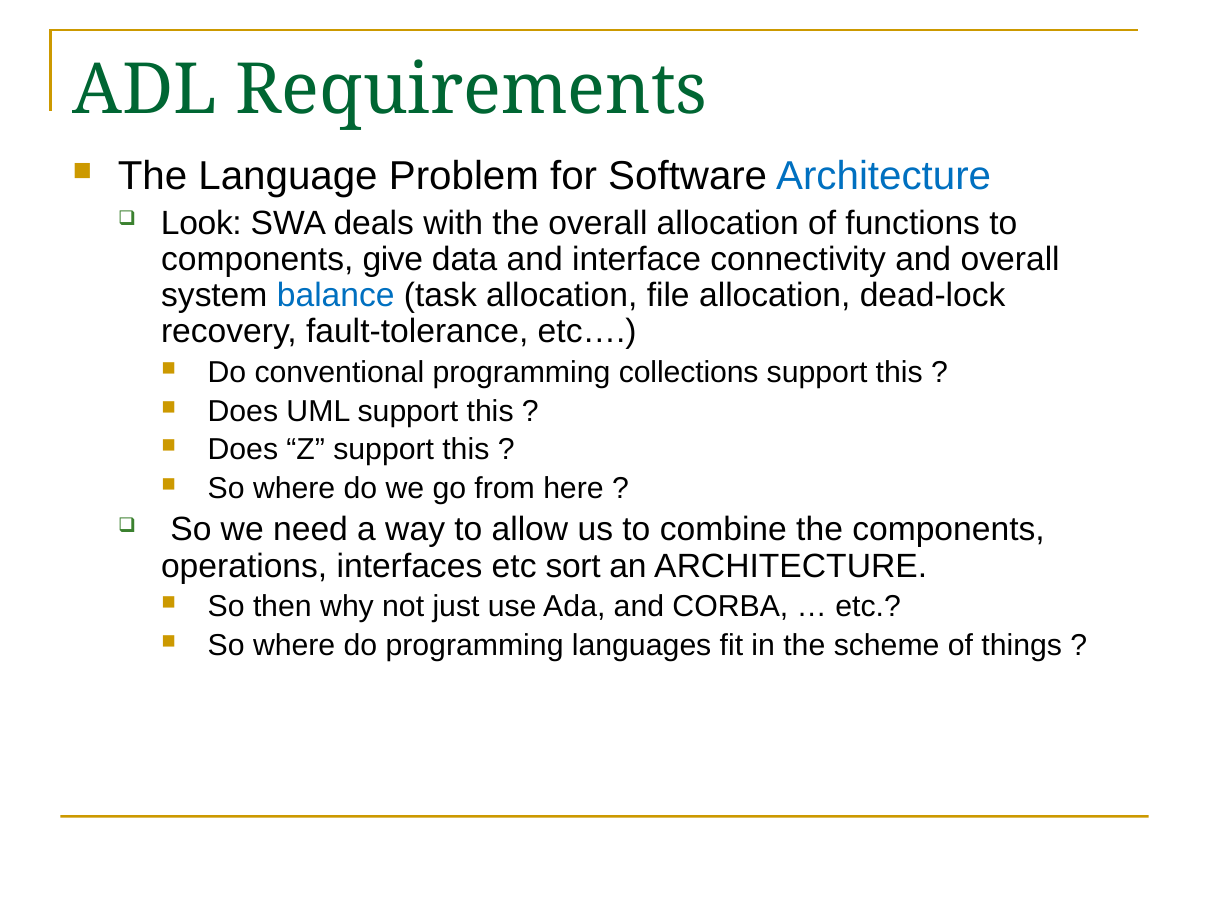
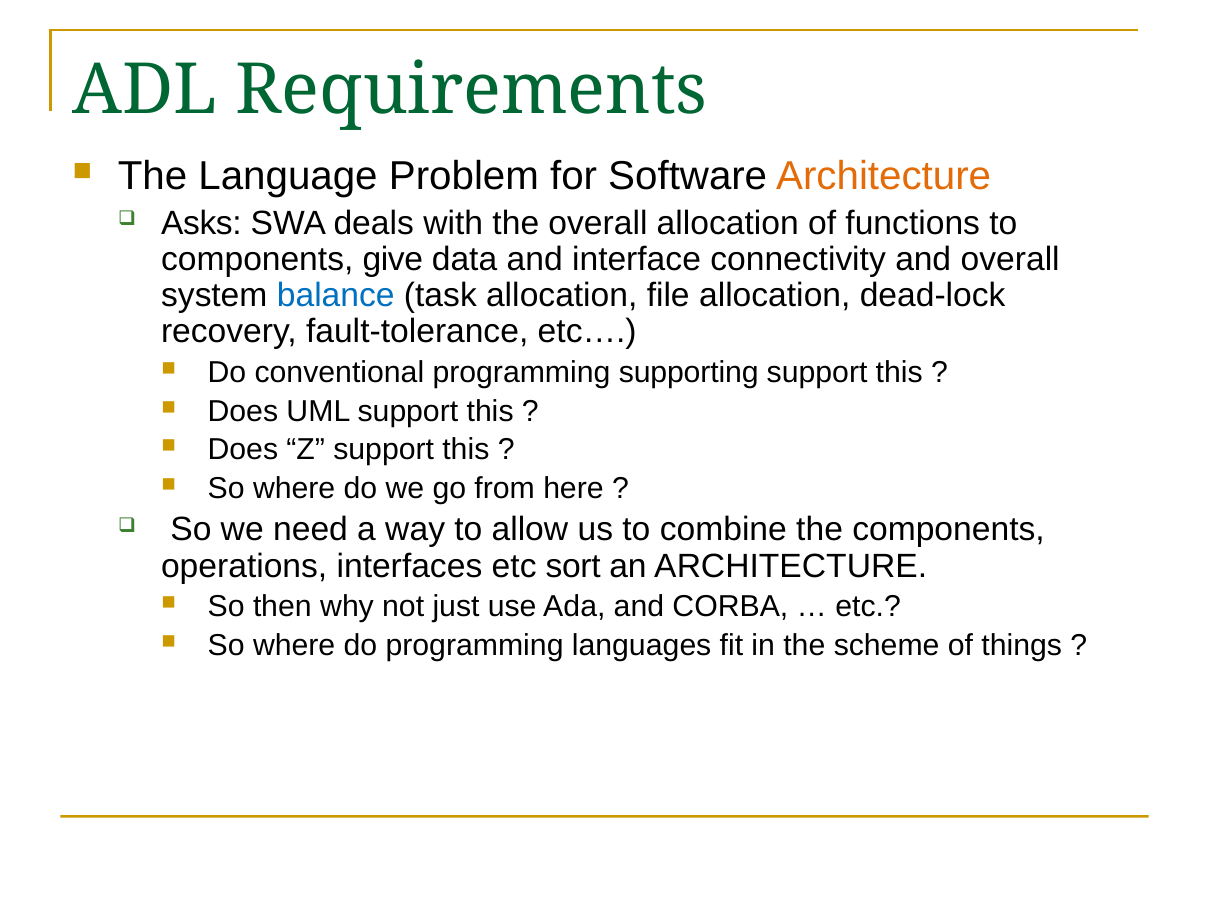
Architecture colour: blue -> orange (884, 176)
Look: Look -> Asks (201, 223)
collections: collections -> supporting (689, 372)
